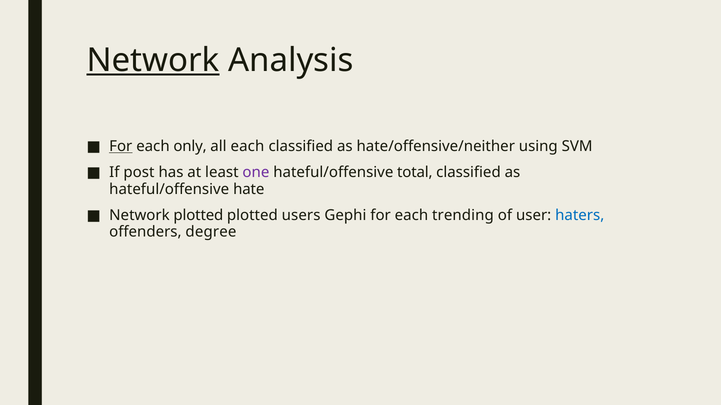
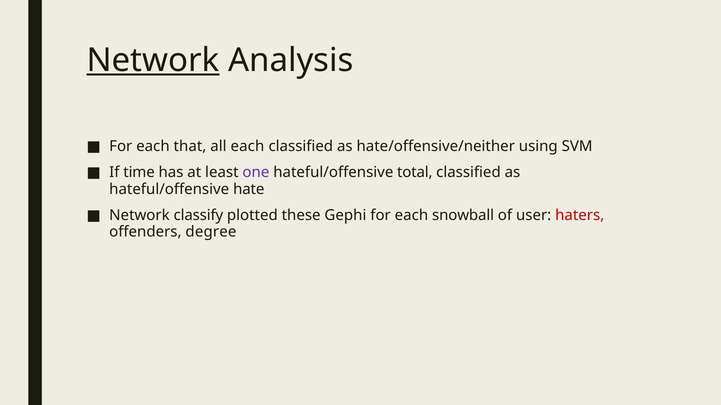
For underline: present -> none (121, 146)
only: only -> that (190, 146)
post: post -> time (139, 172)
Network plotted: plotted -> classify (198, 215)
users: users -> these (301, 215)
trending: trending -> snowball (463, 215)
haters colour: blue -> red (580, 215)
